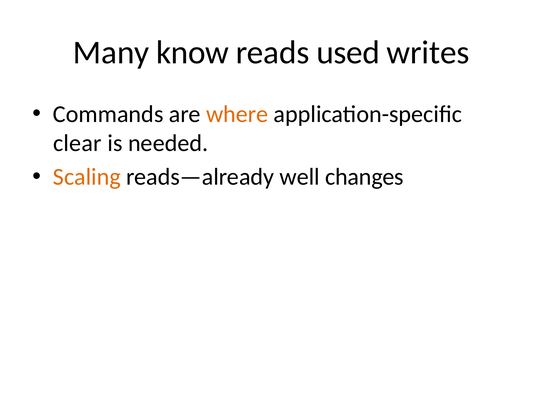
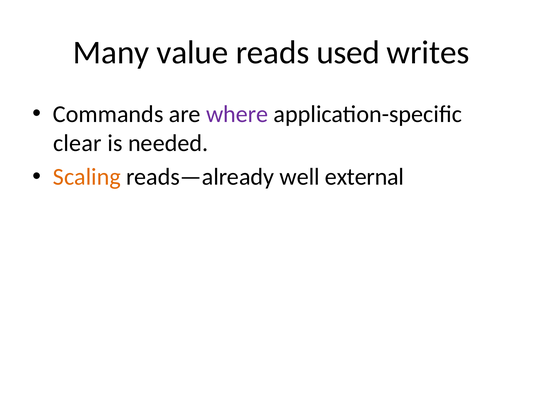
know: know -> value (192, 53)
where colour: orange -> purple (237, 114)
changes: changes -> external (364, 177)
